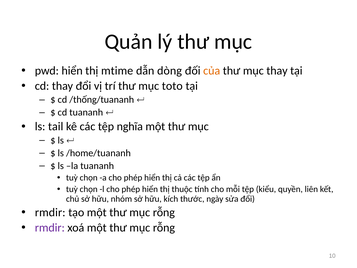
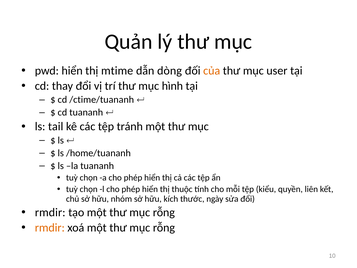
mục thay: thay -> user (277, 71)
toto: toto -> hình (172, 86)
/thống/tuananh: /thống/tuananh -> /ctime/tuananh (102, 100)
nghĩa: nghĩa -> tránh (130, 126)
rmdir colour: purple -> orange (50, 227)
